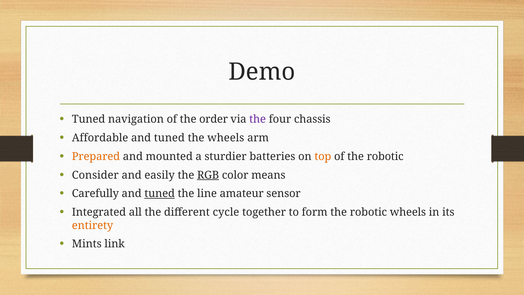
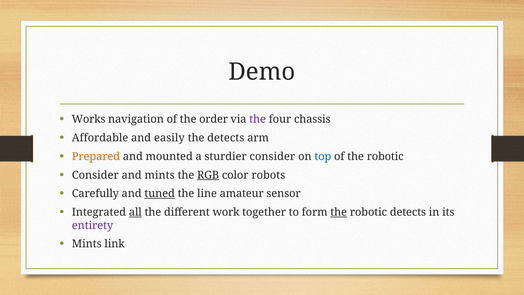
Tuned: Tuned -> Works (89, 119)
tuned: tuned -> easily (169, 138)
the wheels: wheels -> detects (226, 138)
sturdier batteries: batteries -> consider (272, 156)
top colour: orange -> blue (323, 156)
and easily: easily -> mints (160, 175)
means: means -> robots (268, 175)
all underline: none -> present (135, 212)
cycle: cycle -> work (226, 212)
the underline: none -> present (339, 212)
robotic wheels: wheels -> detects (408, 212)
entirety colour: orange -> purple (93, 225)
